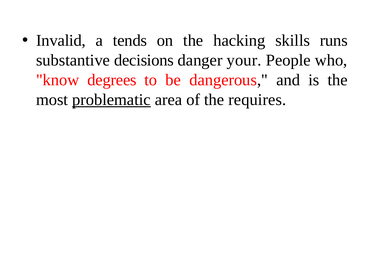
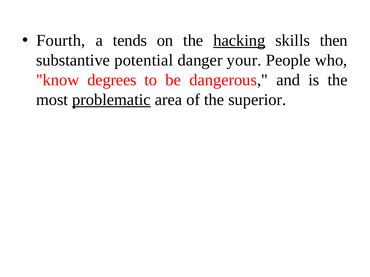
Invalid: Invalid -> Fourth (61, 41)
hacking underline: none -> present (239, 41)
runs: runs -> then (334, 41)
decisions: decisions -> potential (144, 60)
requires: requires -> superior (257, 100)
